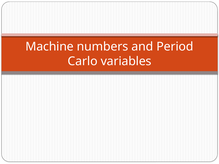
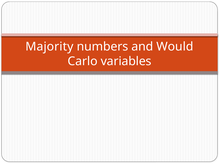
Machine: Machine -> Majority (49, 47)
Period: Period -> Would (175, 47)
